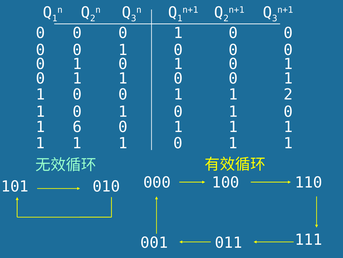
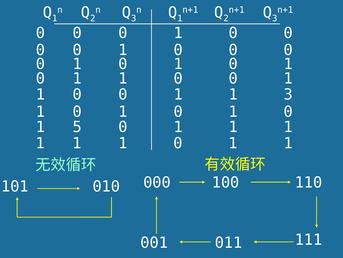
1 2: 2 -> 3 (288, 94)
6: 6 -> 5 (77, 127)
